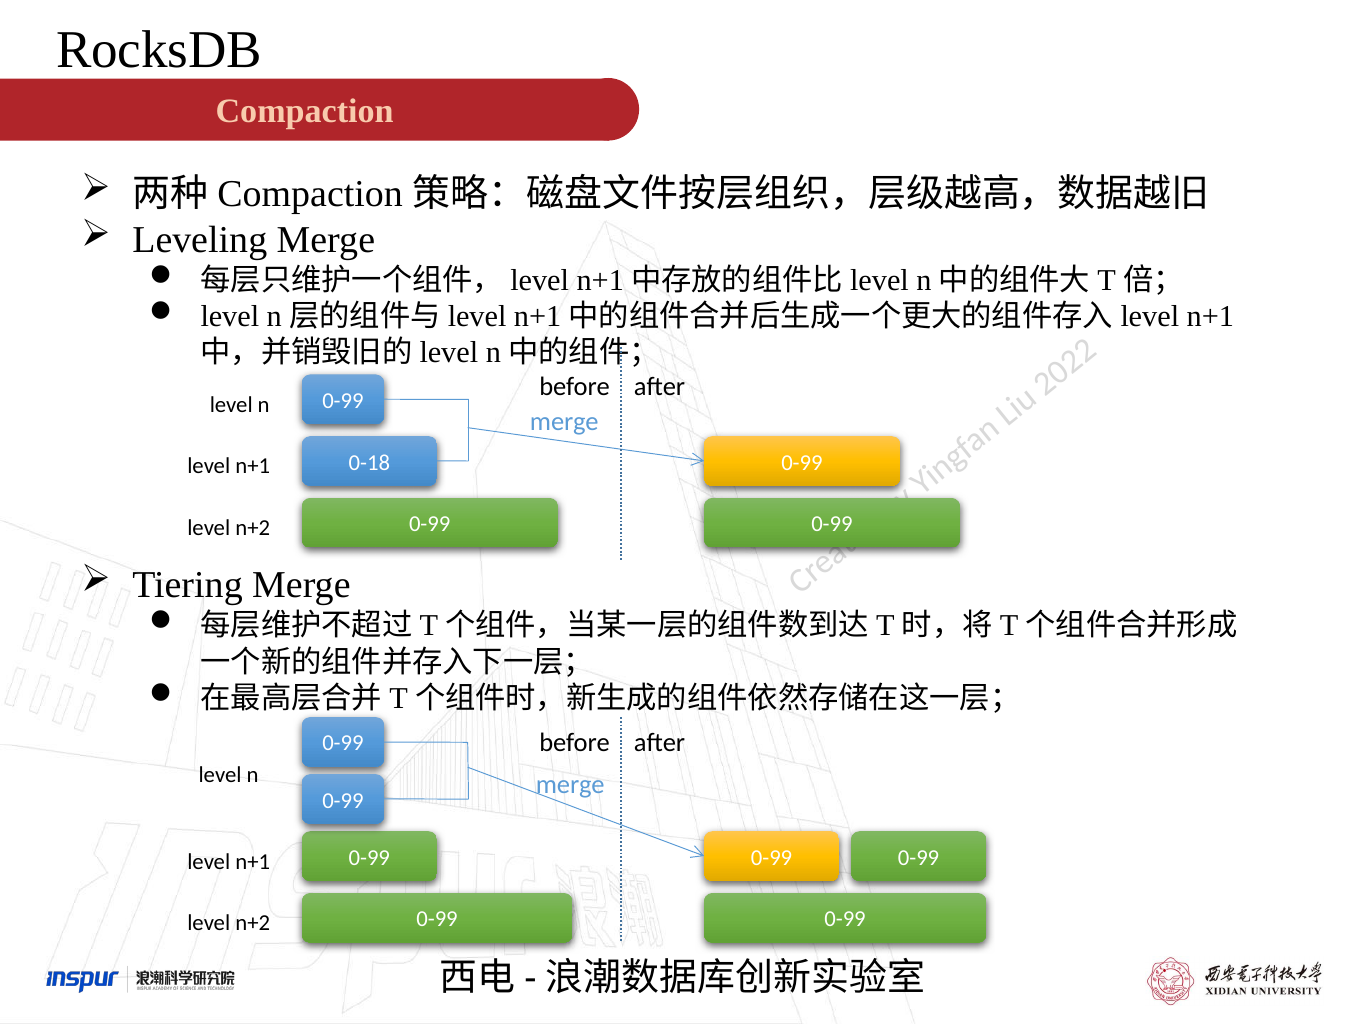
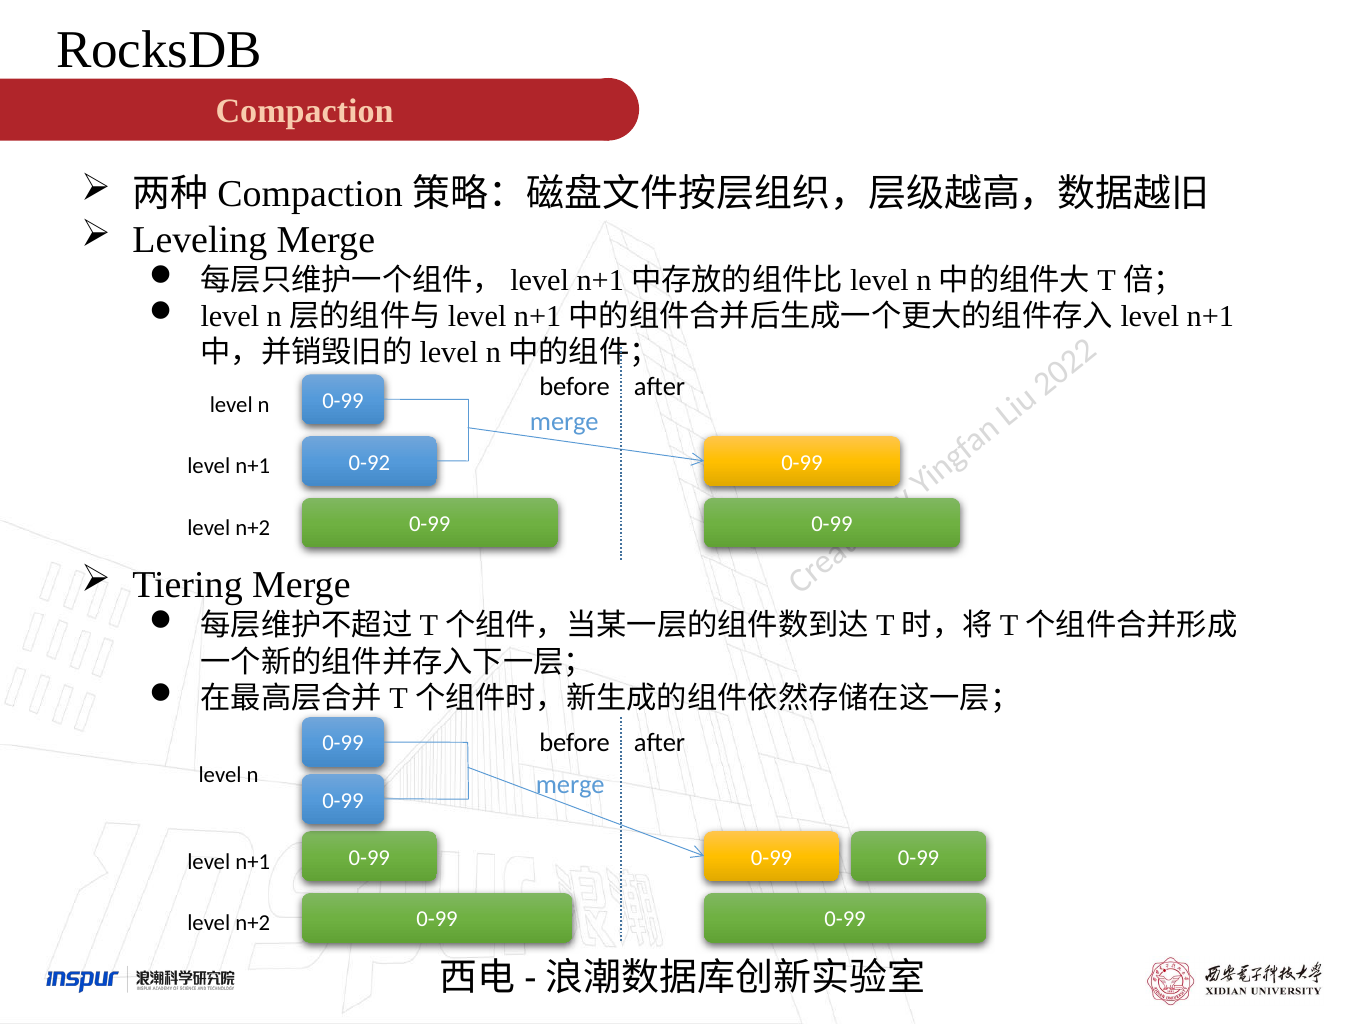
0-18: 0-18 -> 0-92 (369, 462)
